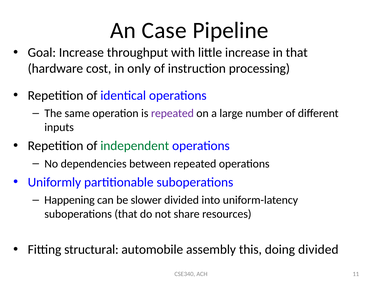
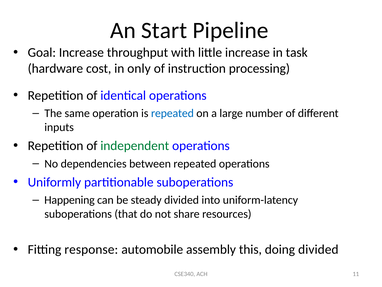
Case: Case -> Start (164, 30)
in that: that -> task (297, 52)
repeated colour: purple -> blue (172, 113)
slower: slower -> steady (146, 200)
structural: structural -> response (91, 249)
